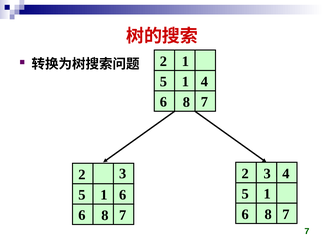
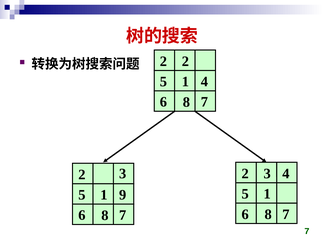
2 1: 1 -> 2 (186, 61)
1 6: 6 -> 9 (123, 195)
